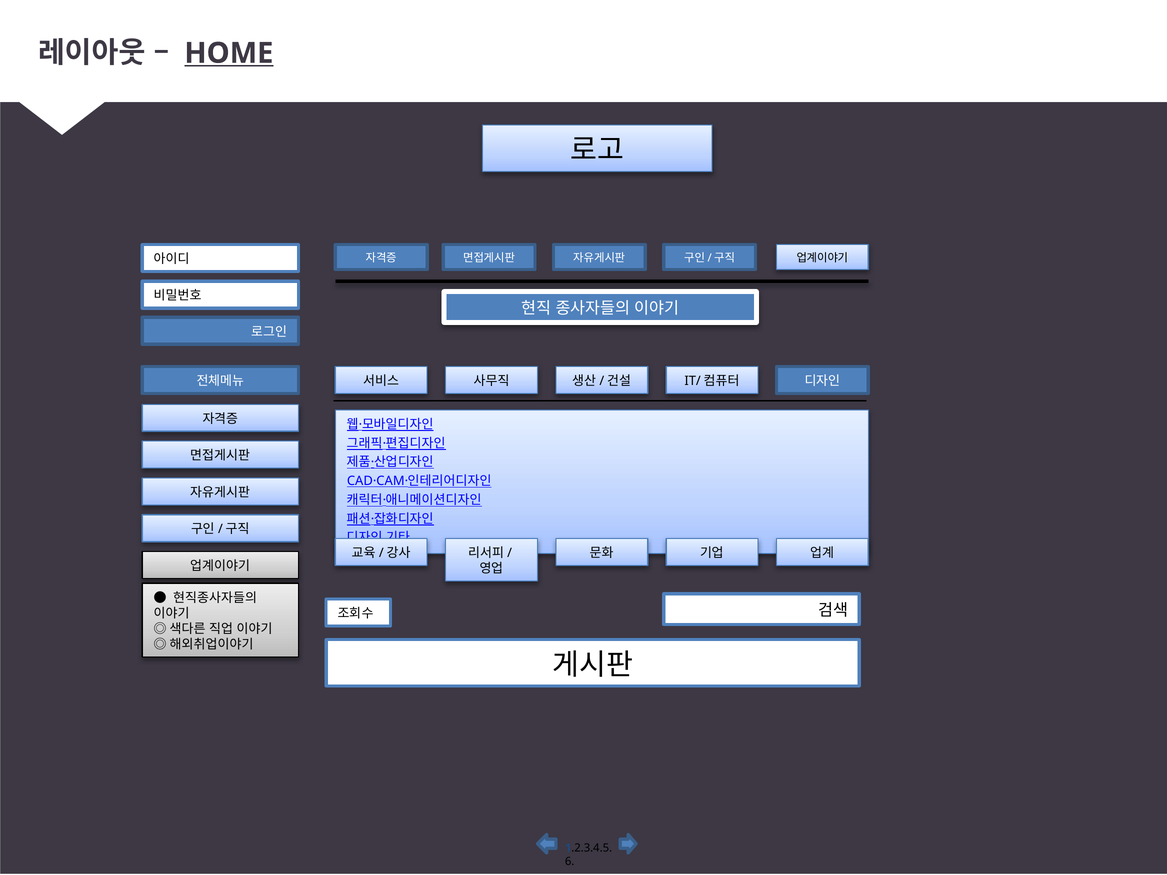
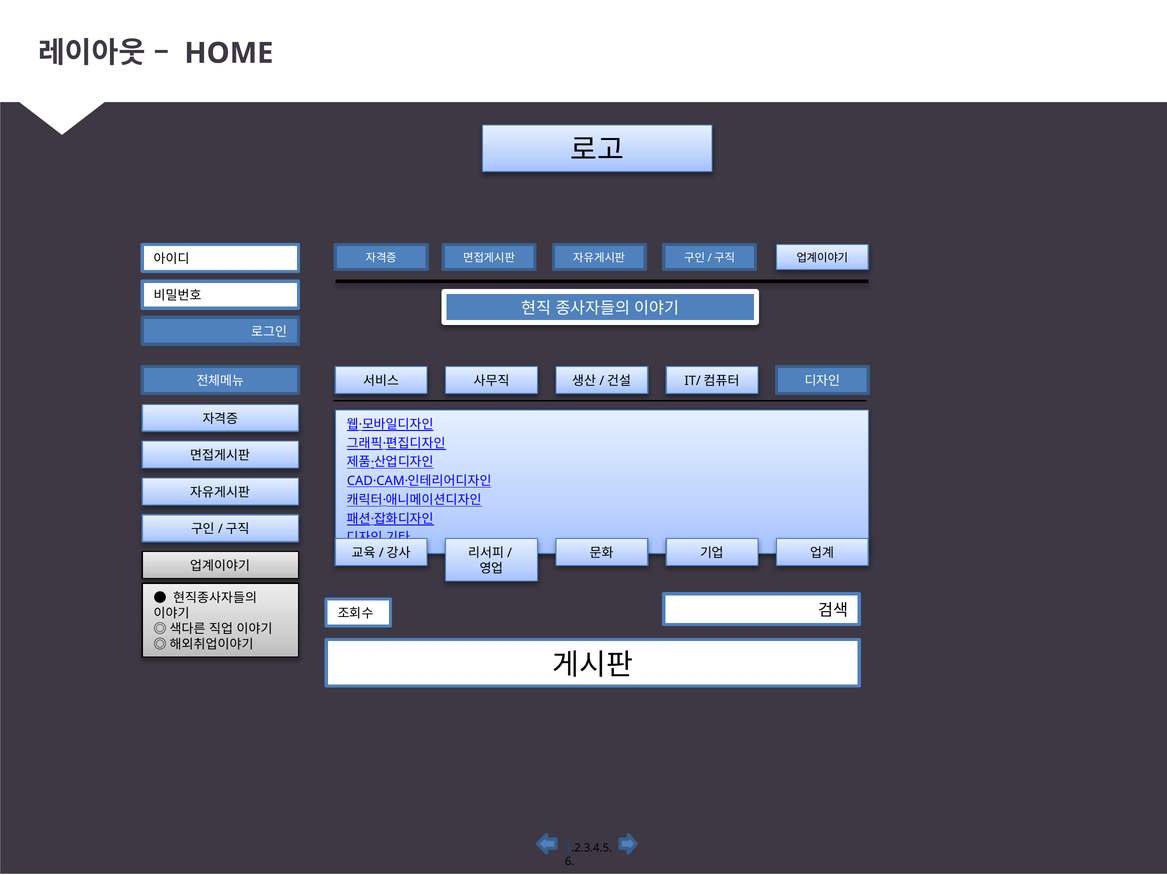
HOME underline: present -> none (229, 53)
